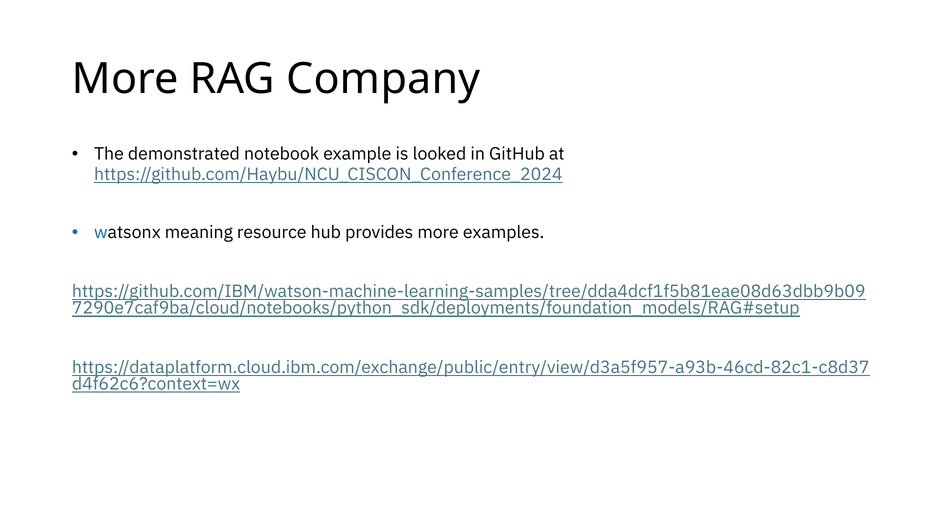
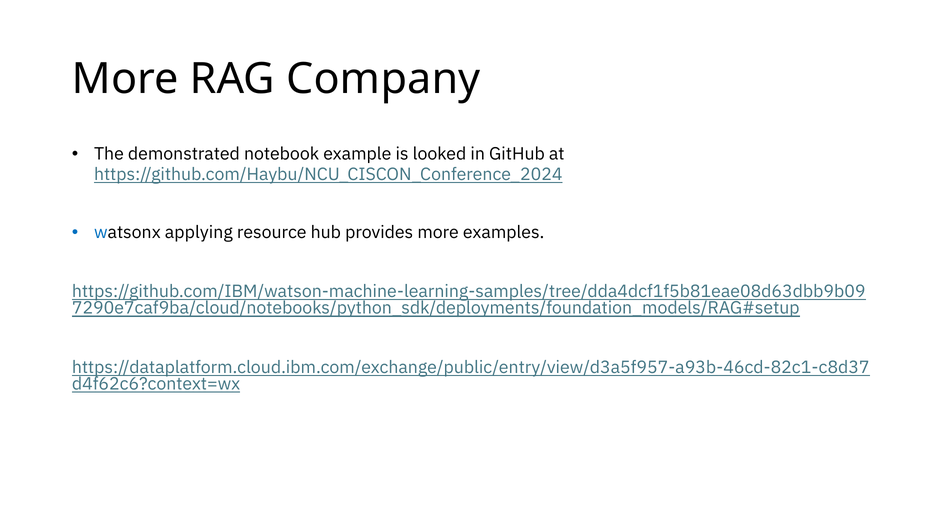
meaning: meaning -> applying (199, 233)
